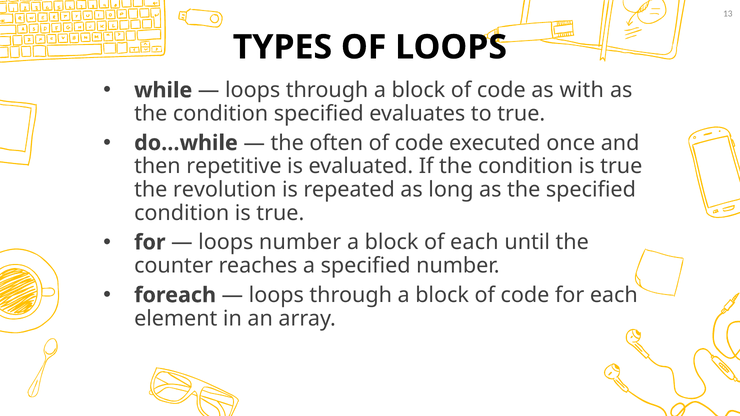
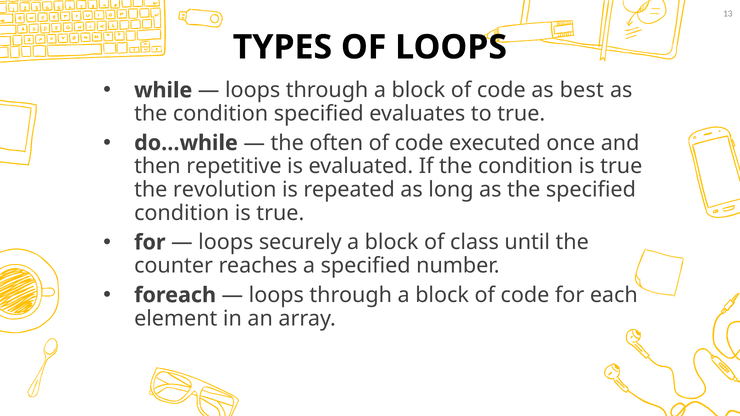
with: with -> best (582, 90)
loops number: number -> securely (300, 242)
of each: each -> class (474, 242)
